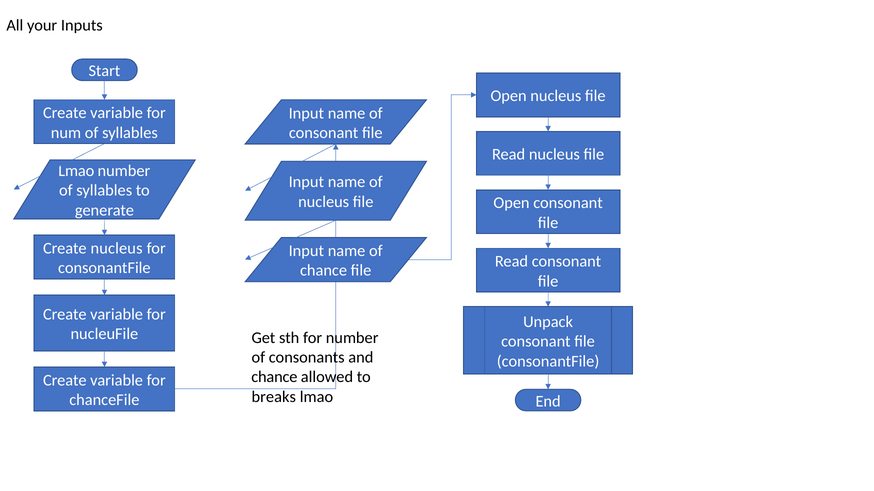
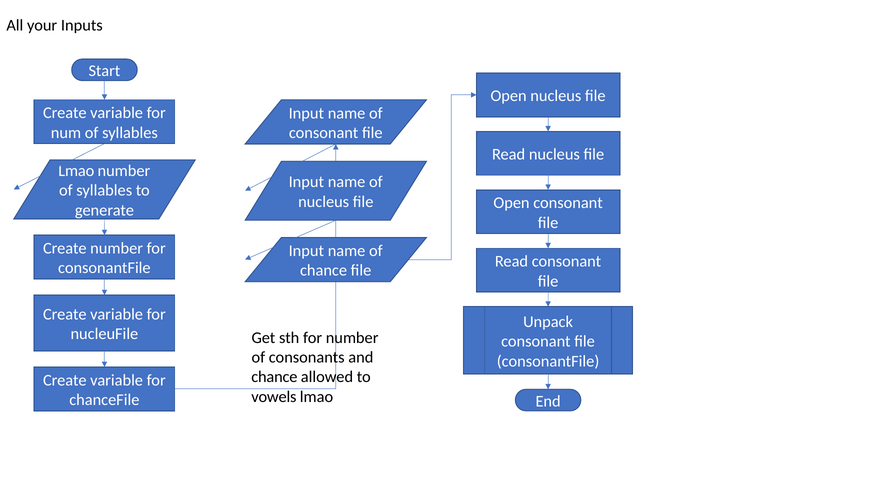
Create nucleus: nucleus -> number (117, 249)
breaks: breaks -> vowels (274, 397)
